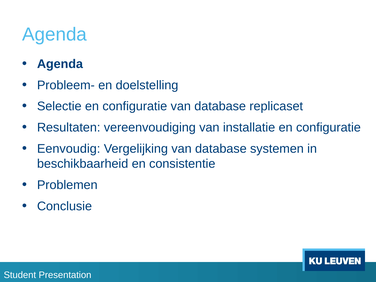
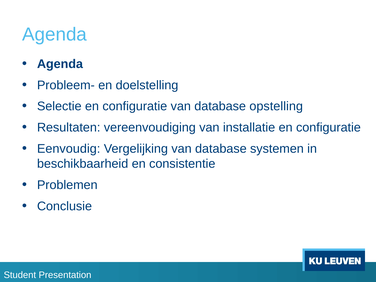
replicaset: replicaset -> opstelling (276, 106)
